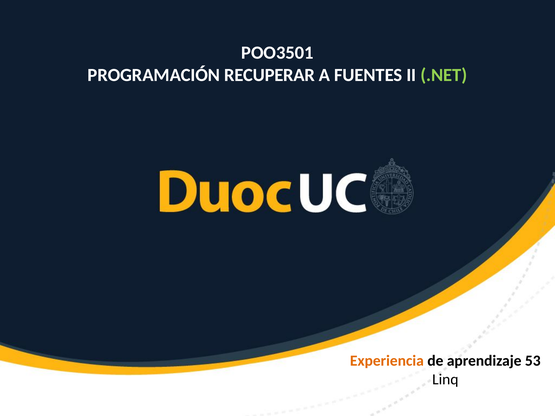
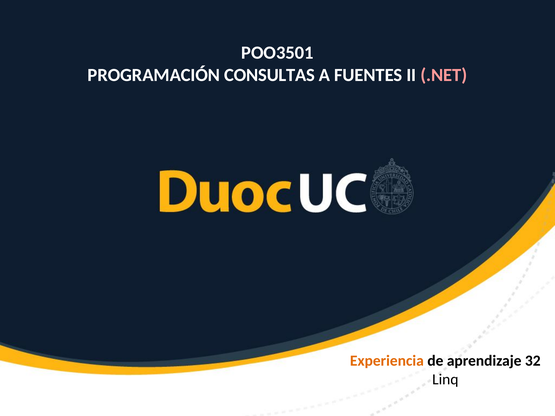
RECUPERAR: RECUPERAR -> CONSULTAS (270, 75)
.NET colour: light green -> pink (444, 75)
53: 53 -> 32 (533, 361)
